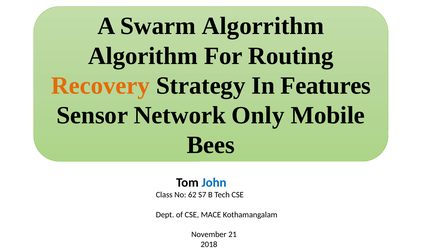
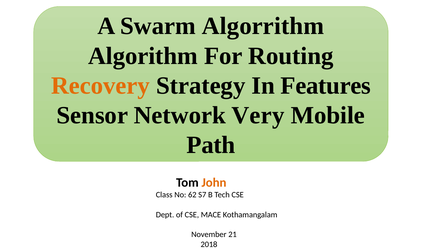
Only: Only -> Very (258, 115)
Bees: Bees -> Path (211, 145)
John colour: blue -> orange (214, 182)
